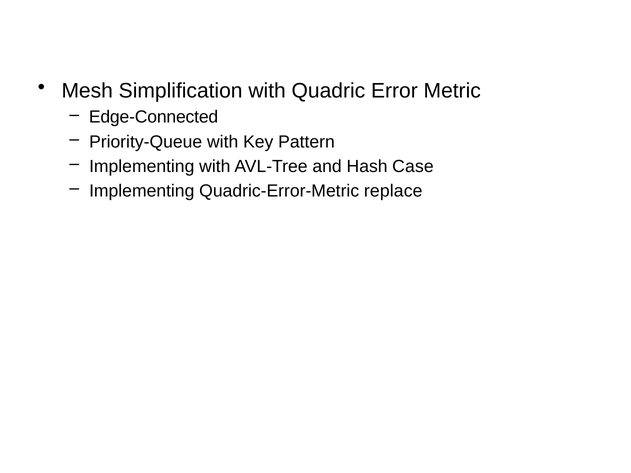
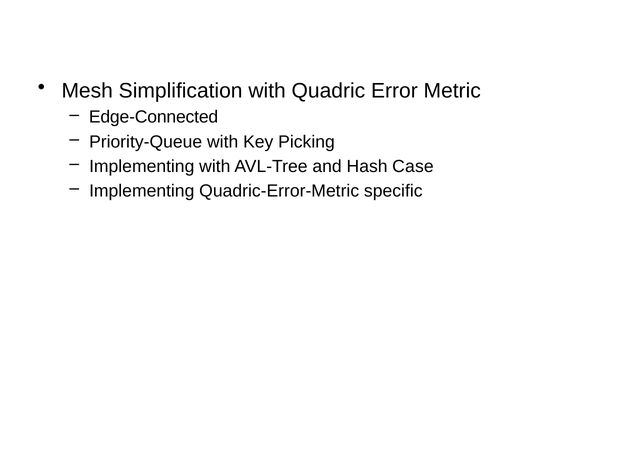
Pattern: Pattern -> Picking (307, 142)
replace: replace -> specific (393, 191)
